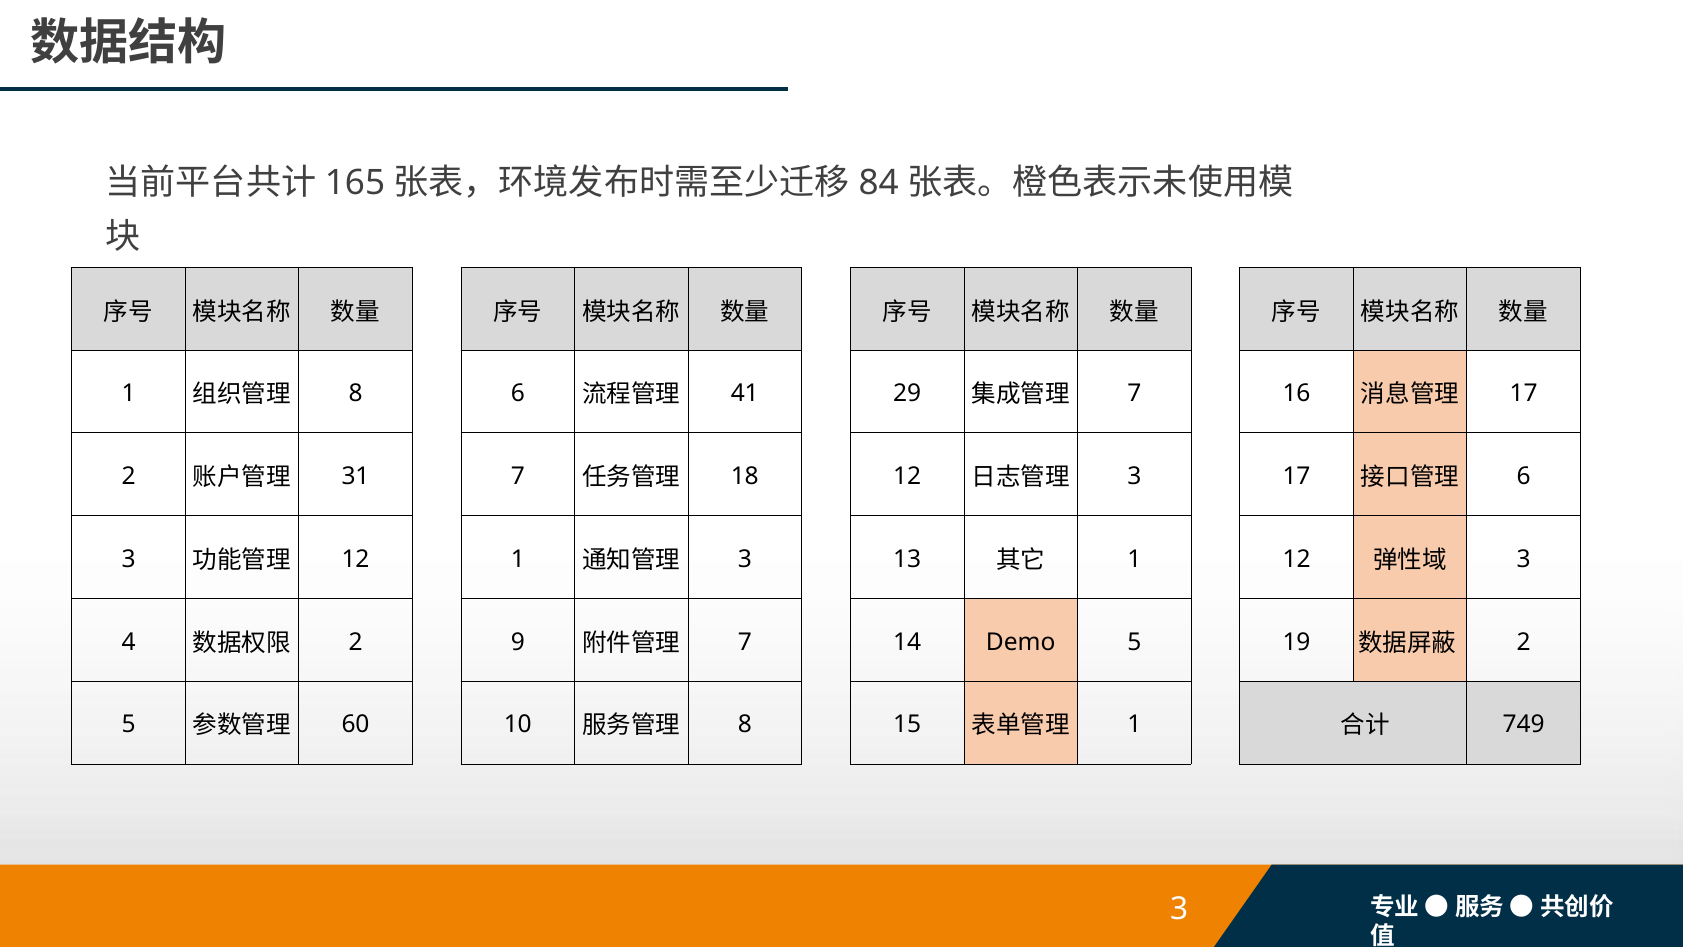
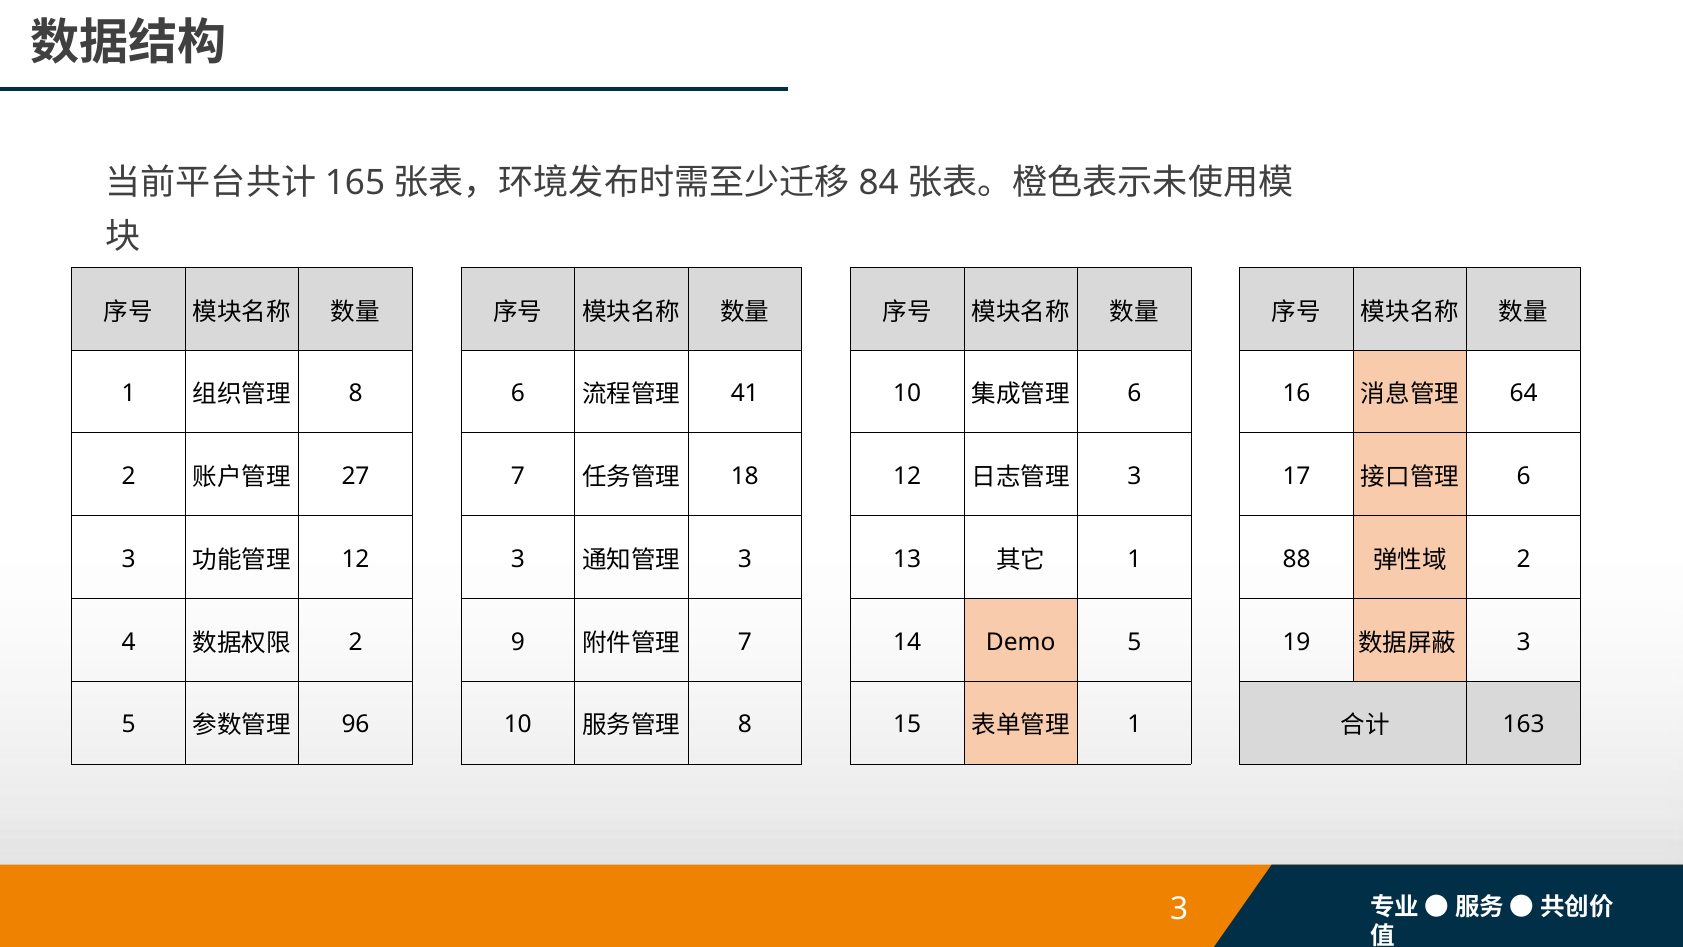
41 29: 29 -> 10 (907, 393)
7: 7 -> 6 (1134, 393)
17: 17 -> 64 (1524, 393)
31: 31 -> 27 (355, 476)
12 1: 1 -> 3 (518, 559)
1 12: 12 -> 88 (1297, 559)
3: 3 -> 2 (1524, 559)
2: 2 -> 3 (1524, 642)
60: 60 -> 96 (355, 724)
749: 749 -> 163 (1524, 724)
